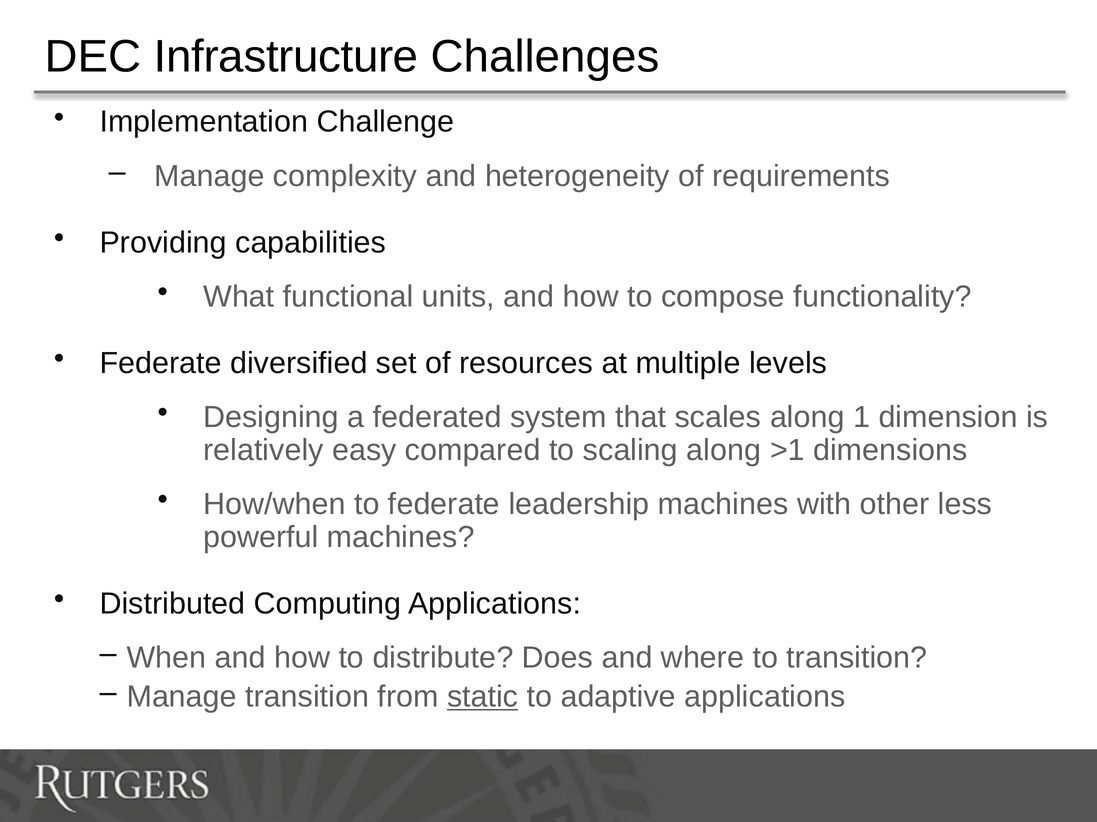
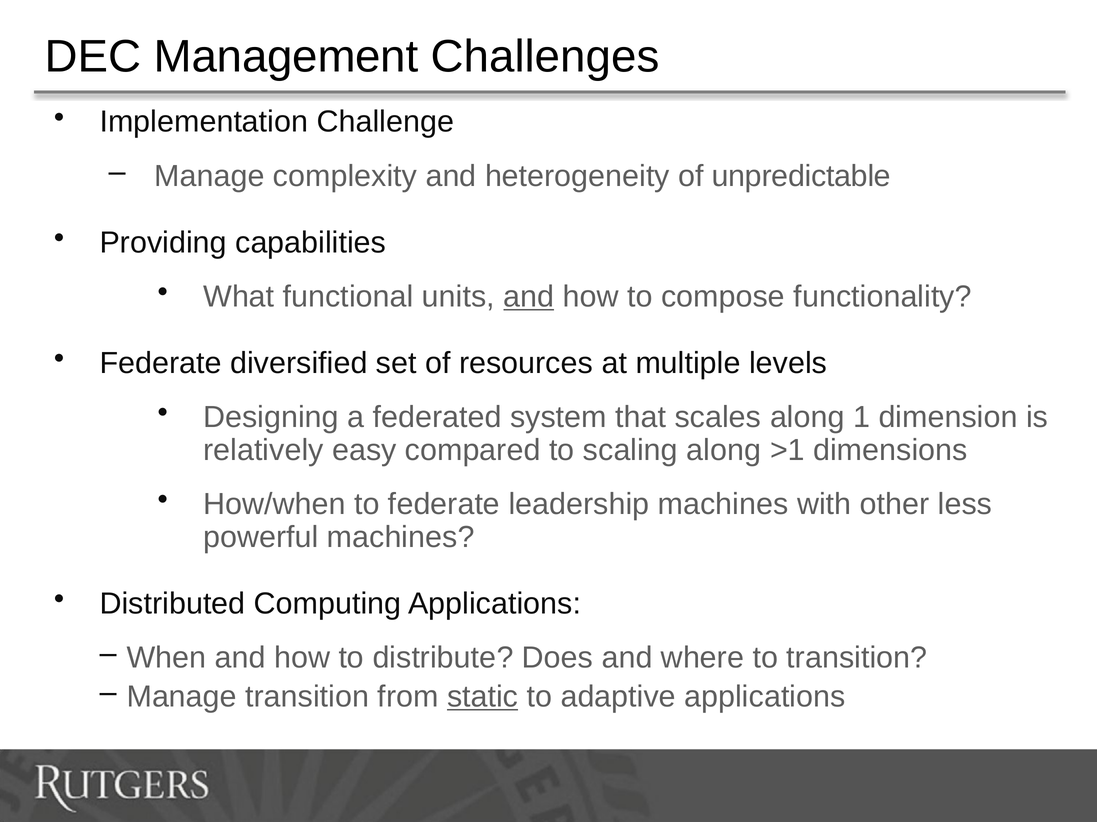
Infrastructure: Infrastructure -> Management (286, 57)
requirements: requirements -> unpredictable (801, 176)
and underline: none -> present (529, 297)
